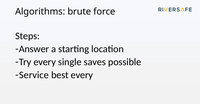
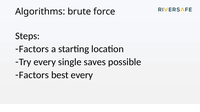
Answer: Answer -> Factors (34, 49)
Service: Service -> Factors (34, 75)
